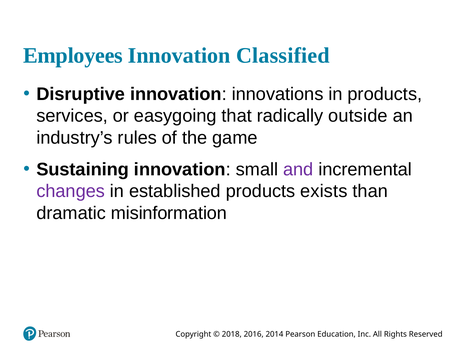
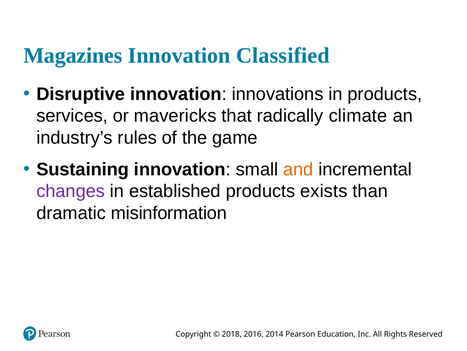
Employees: Employees -> Magazines (73, 55)
easygoing: easygoing -> mavericks (175, 116)
outside: outside -> climate (358, 116)
and colour: purple -> orange (298, 169)
